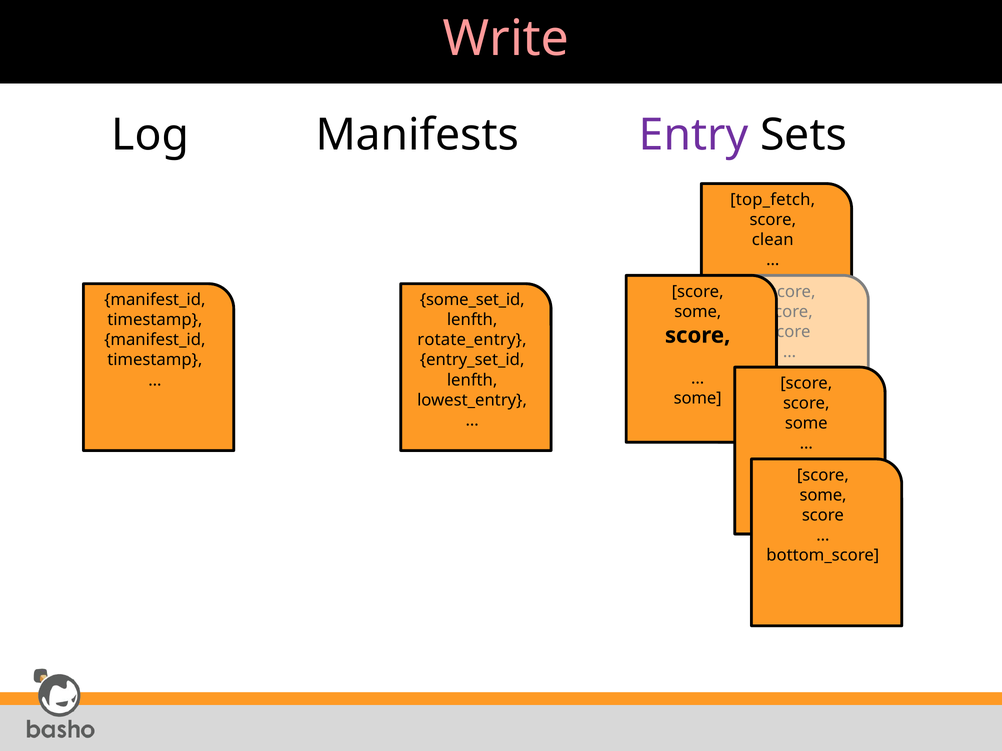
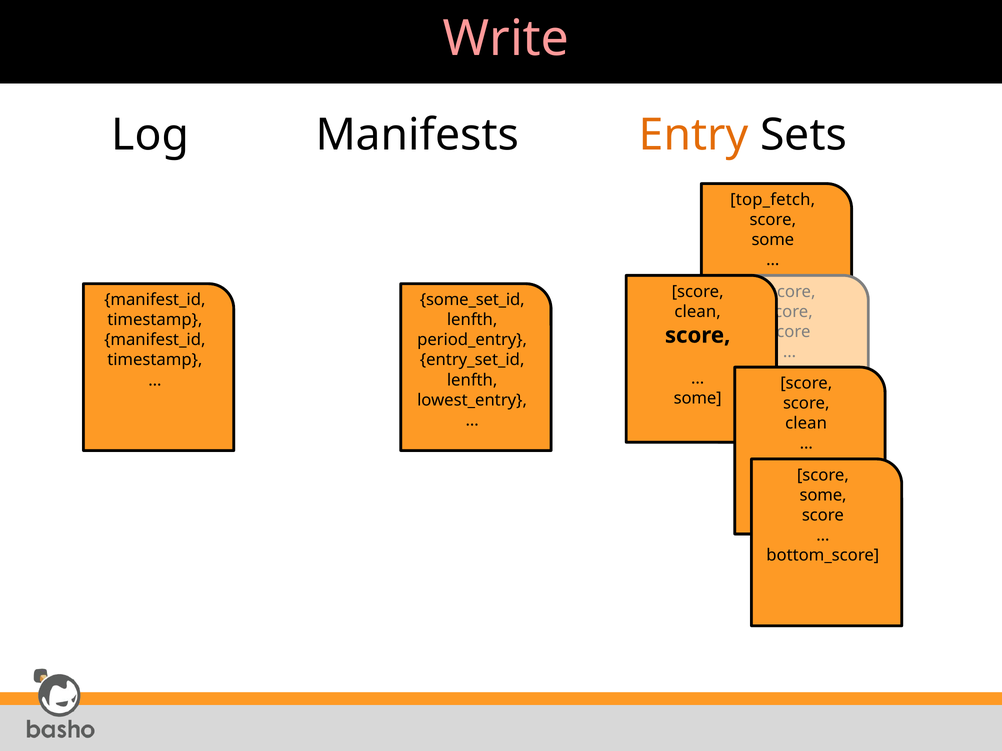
Entry colour: purple -> orange (694, 135)
clean: clean -> some (773, 240)
some: some -> clean (698, 312)
rotate_entry: rotate_entry -> period_entry (472, 340)
some: some -> clean (806, 424)
